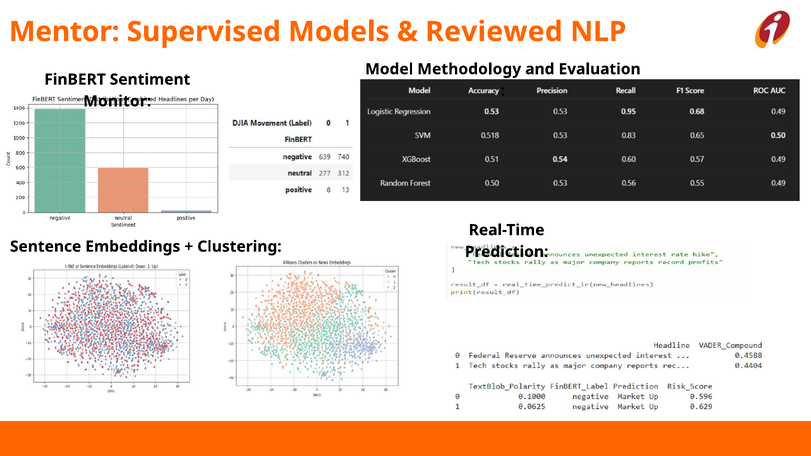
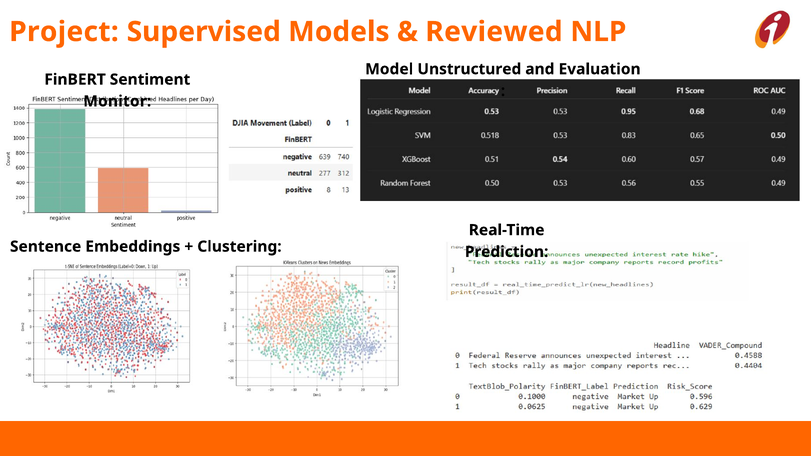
Mentor: Mentor -> Project (64, 32)
Methodology: Methodology -> Unstructured (469, 69)
